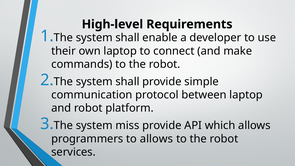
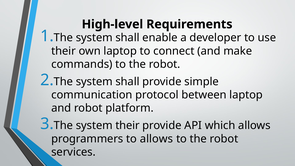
system miss: miss -> their (128, 125)
